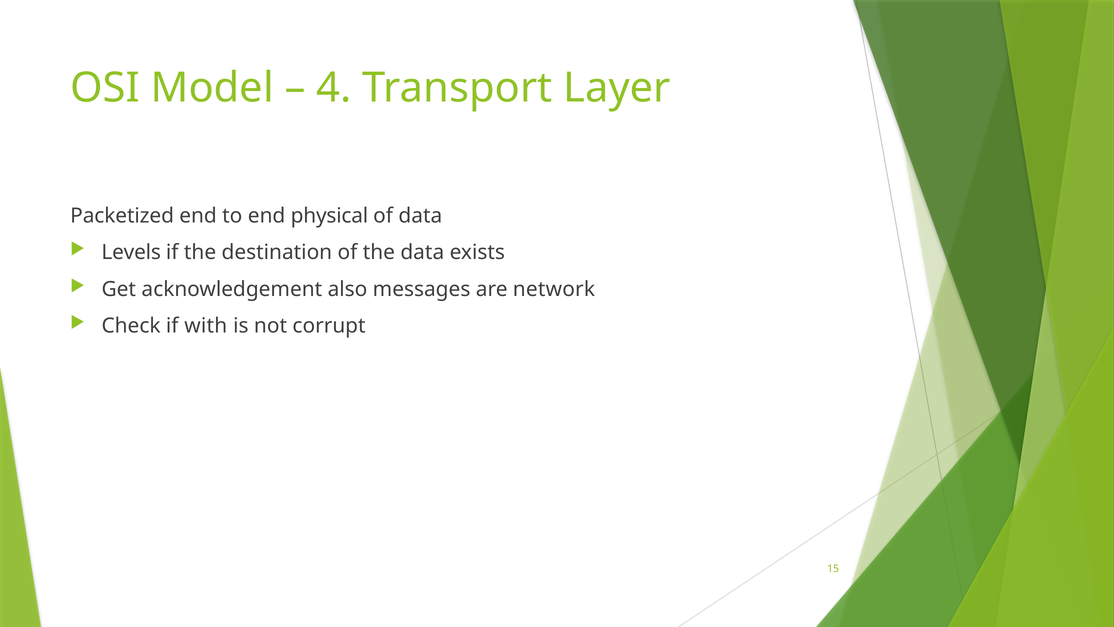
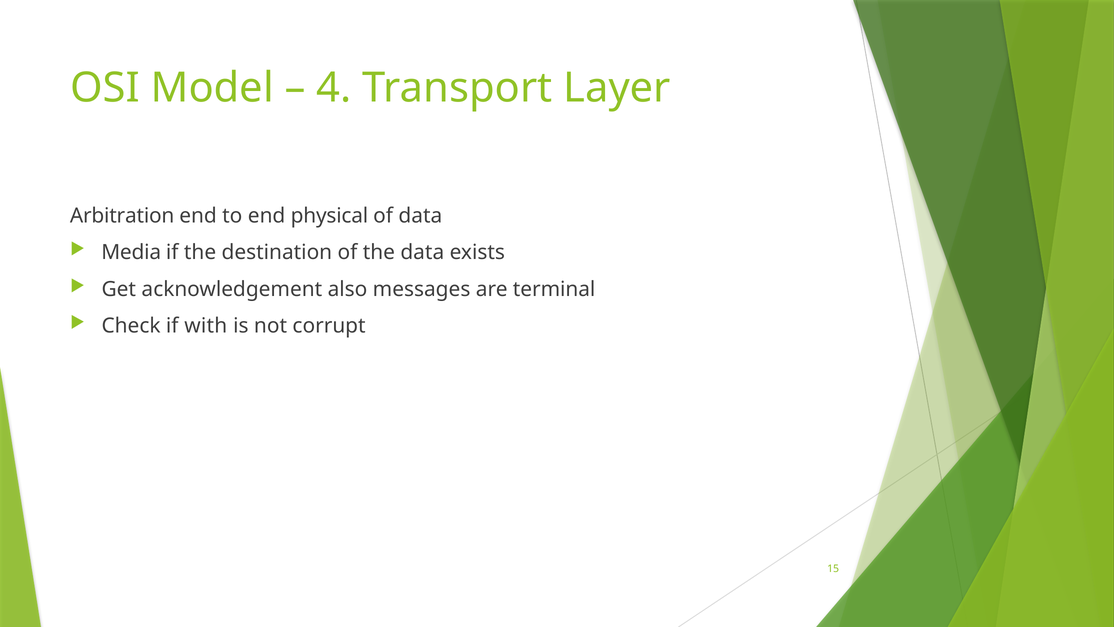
Packetized: Packetized -> Arbitration (122, 216)
Levels: Levels -> Media (131, 252)
network: network -> terminal (554, 289)
